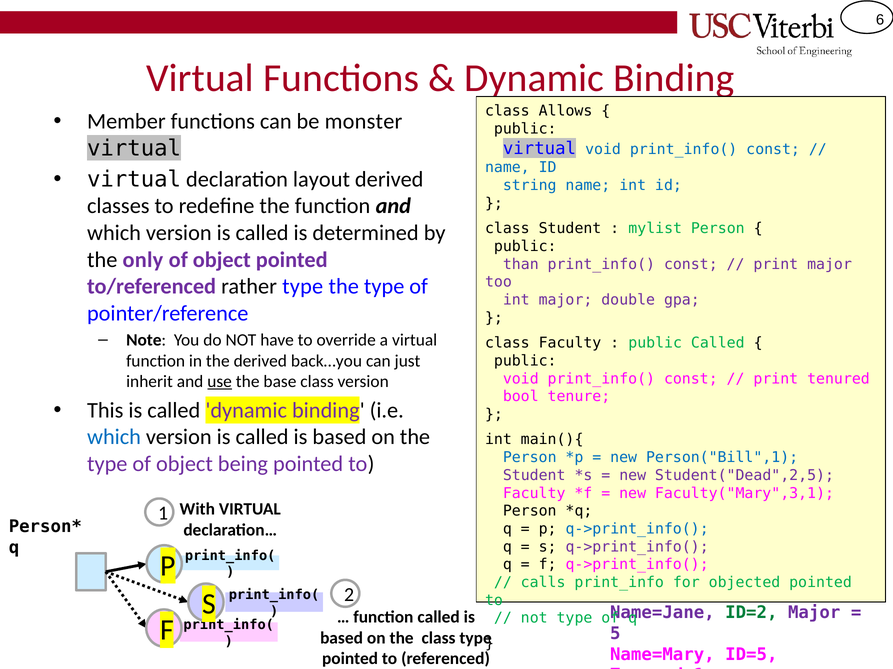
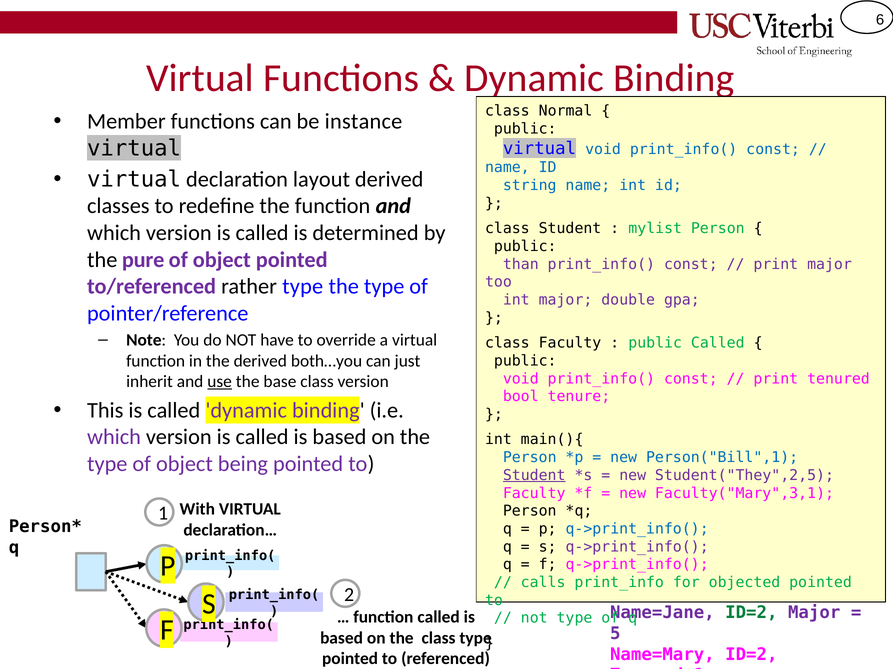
Allows: Allows -> Normal (566, 111)
monster: monster -> instance (364, 122)
only: only -> pure (143, 260)
back…you: back…you -> both…you (327, 361)
which colour: blue -> purple (114, 438)
Student underline: none -> present (534, 476)
Student("Dead",2,5: Student("Dead",2,5 -> Student("They",2,5 (744, 476)
Name=Mary ID=5: ID=5 -> ID=2 (751, 655)
